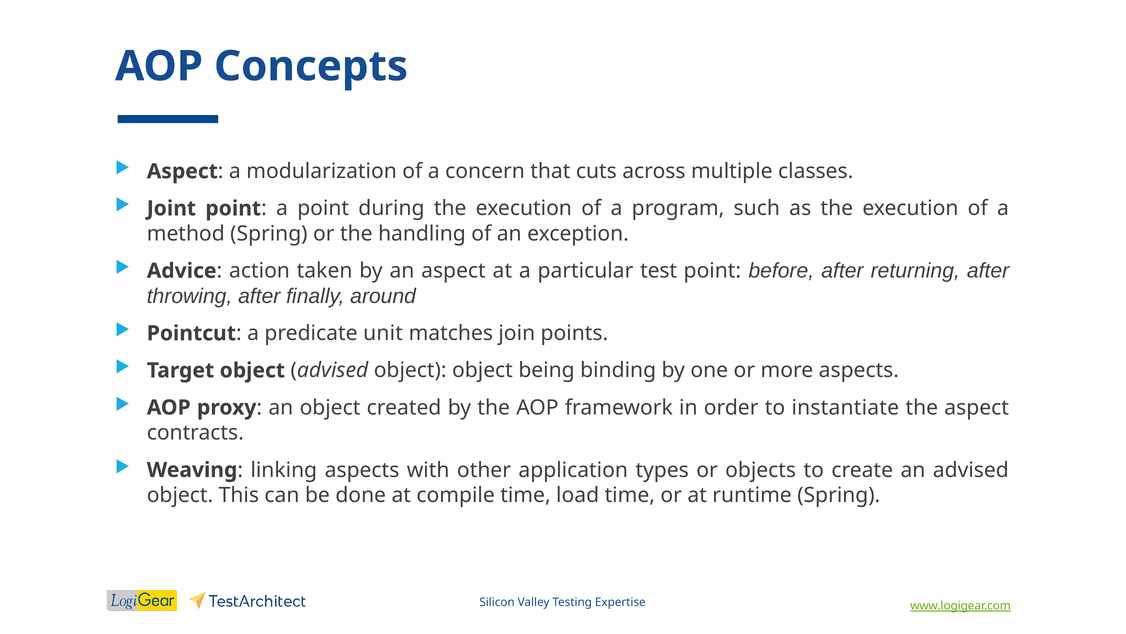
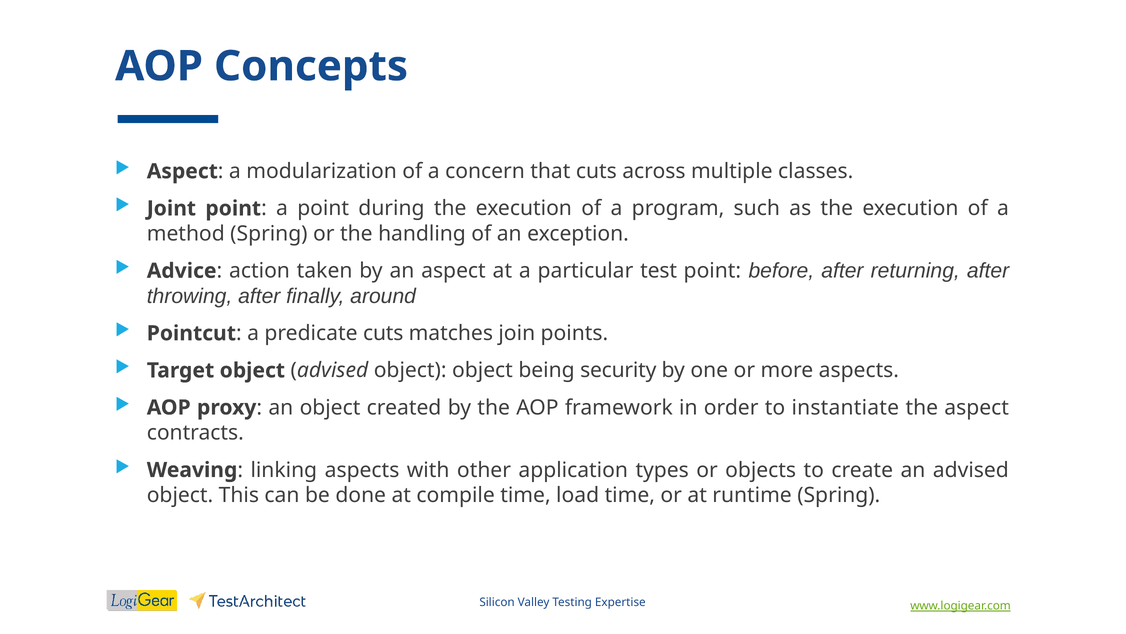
predicate unit: unit -> cuts (383, 333)
binding: binding -> security (618, 370)
